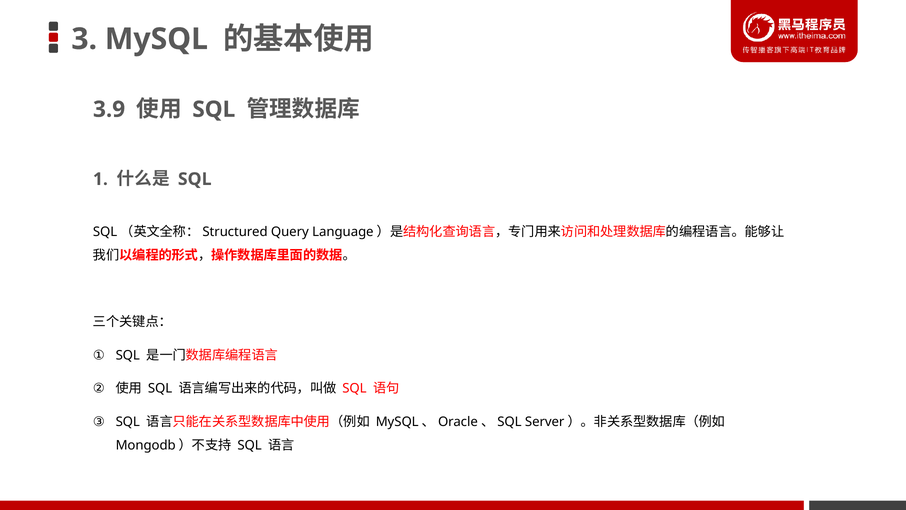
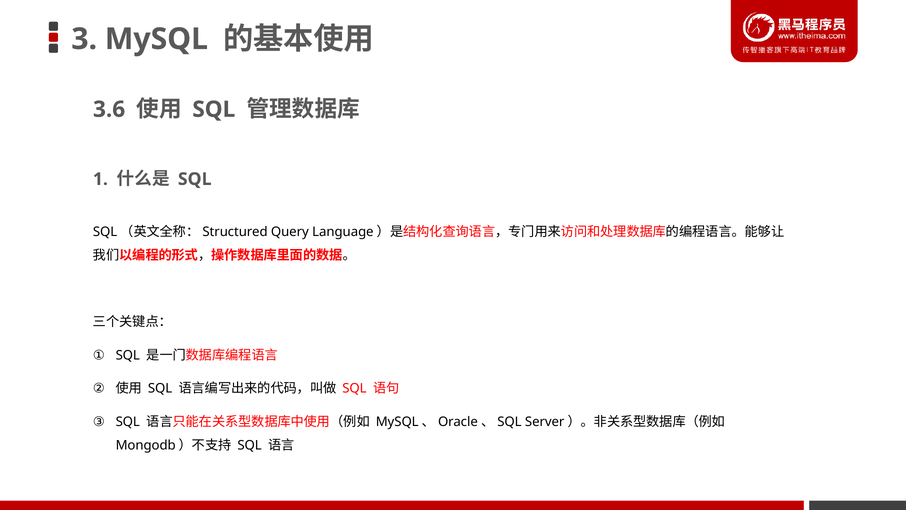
3.9: 3.9 -> 3.6 (109, 109)
